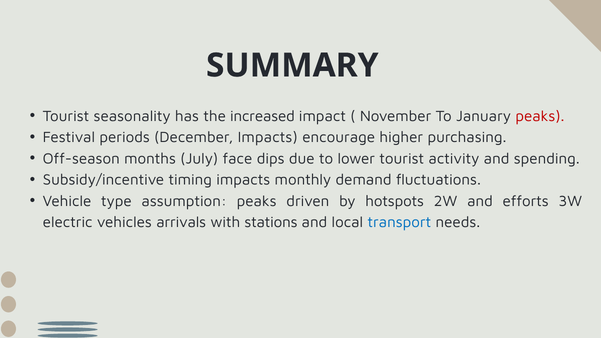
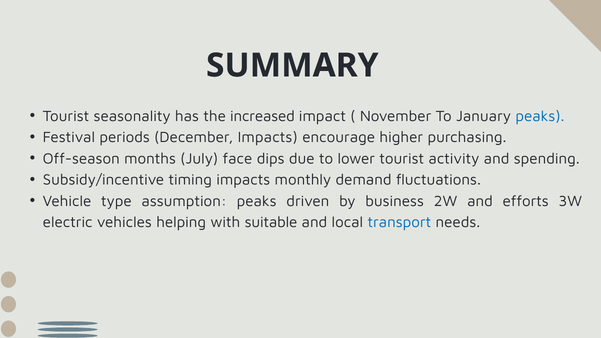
peaks colour: red -> blue (540, 116)
hotspots: hotspots -> business (395, 201)
arrivals: arrivals -> helping (181, 222)
stations: stations -> suitable (271, 222)
